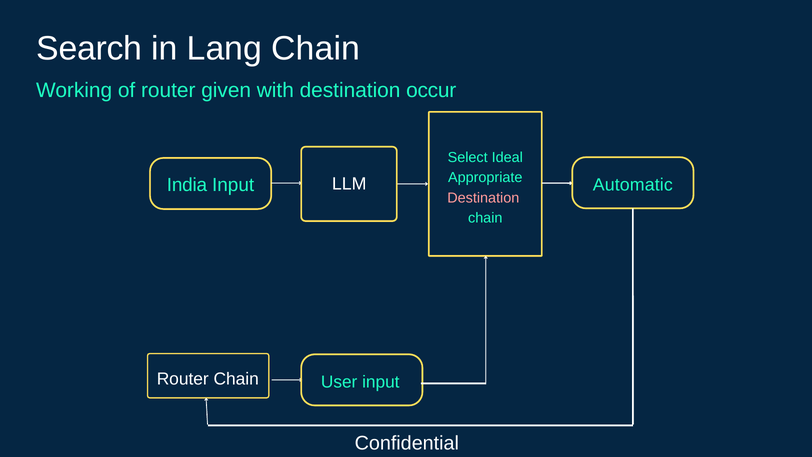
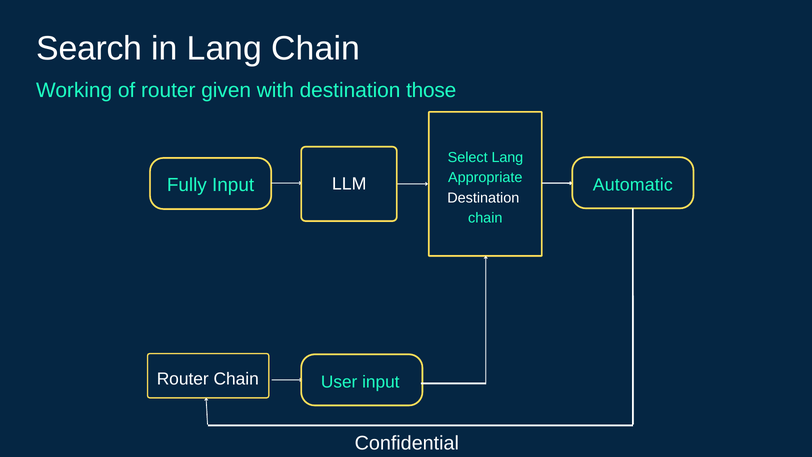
occur: occur -> those (431, 90)
Select Ideal: Ideal -> Lang (507, 157)
India: India -> Fully (187, 185)
Destination colour: pink -> white (483, 198)
